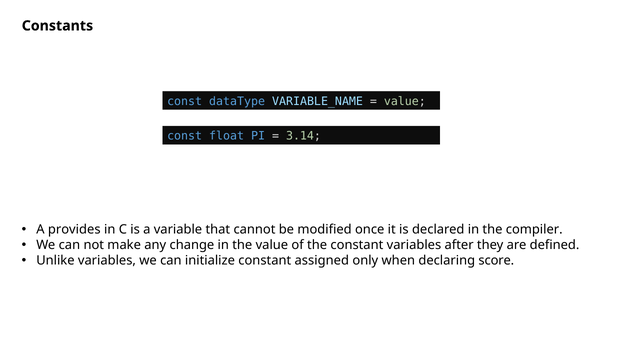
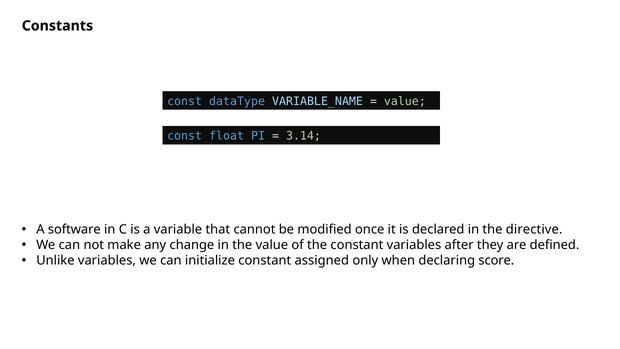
provides: provides -> software (74, 229)
compiler: compiler -> directive (534, 229)
